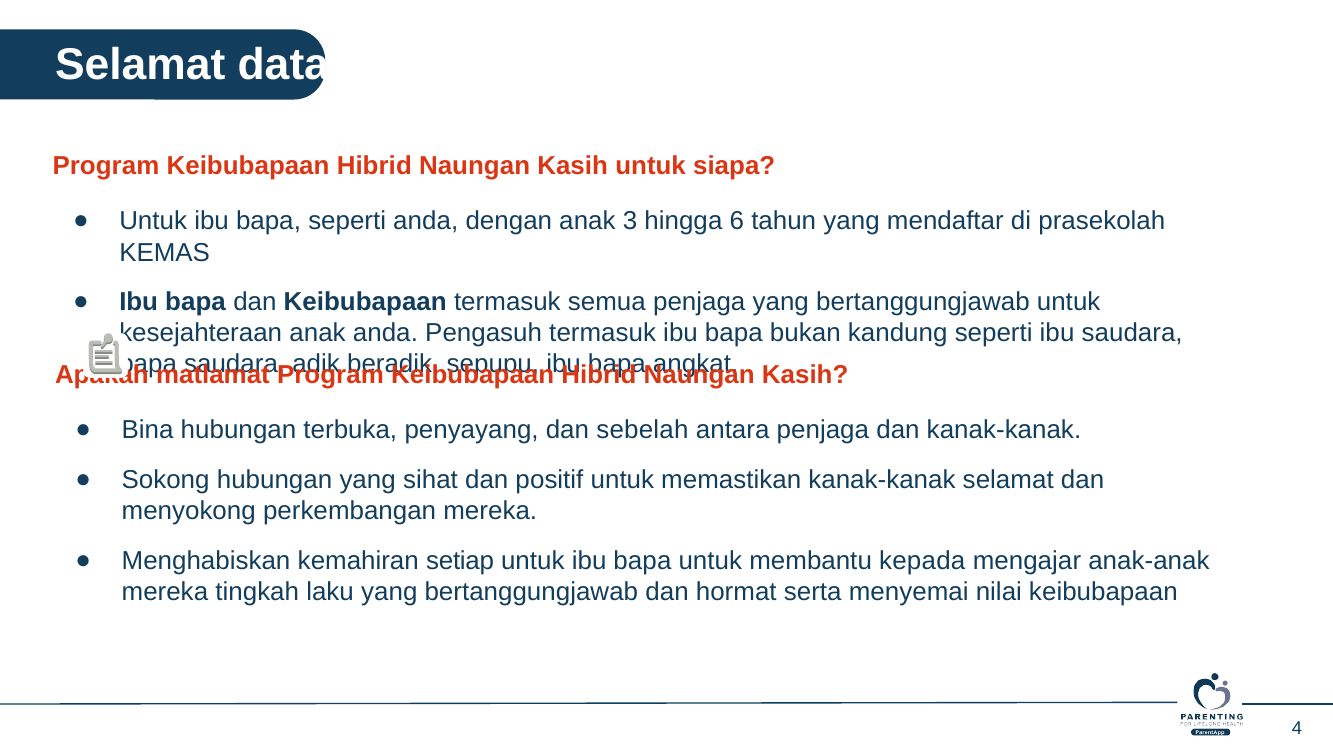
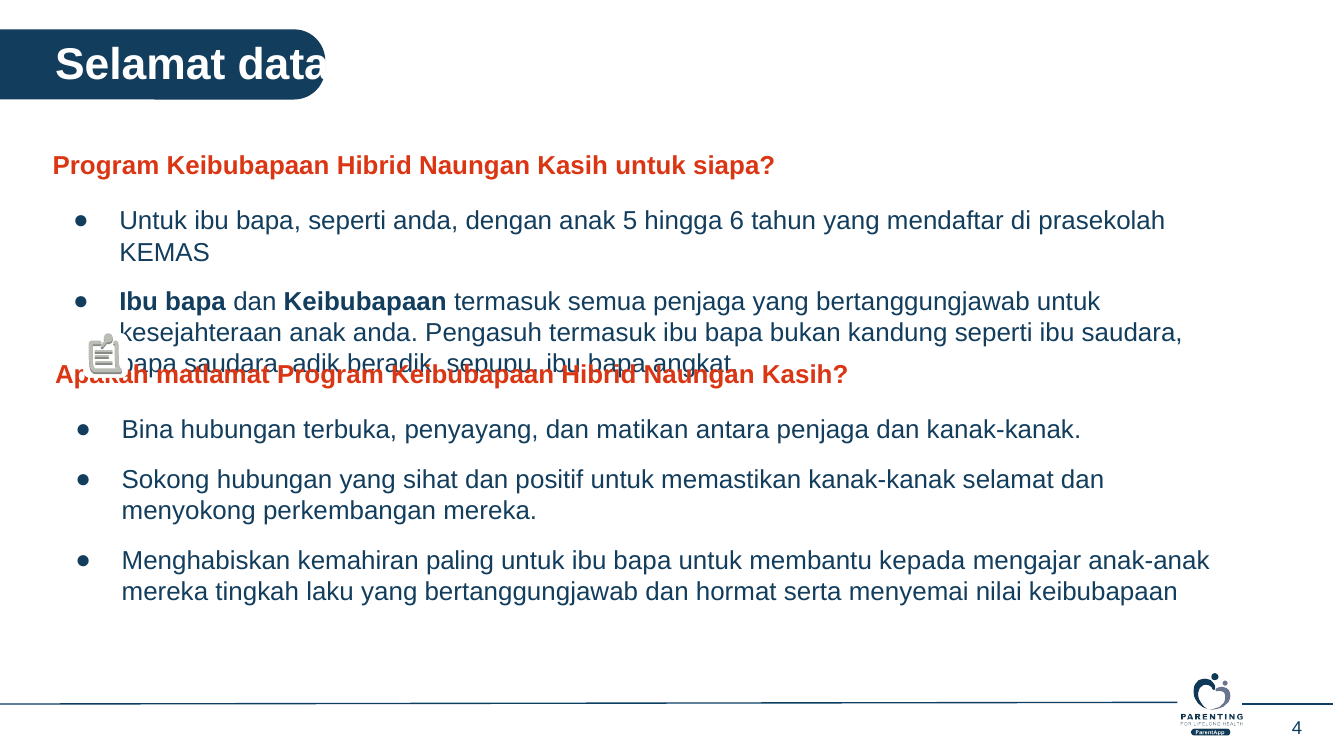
3: 3 -> 5 (630, 221)
sebelah: sebelah -> matikan (642, 430)
setiap: setiap -> paling (460, 561)
